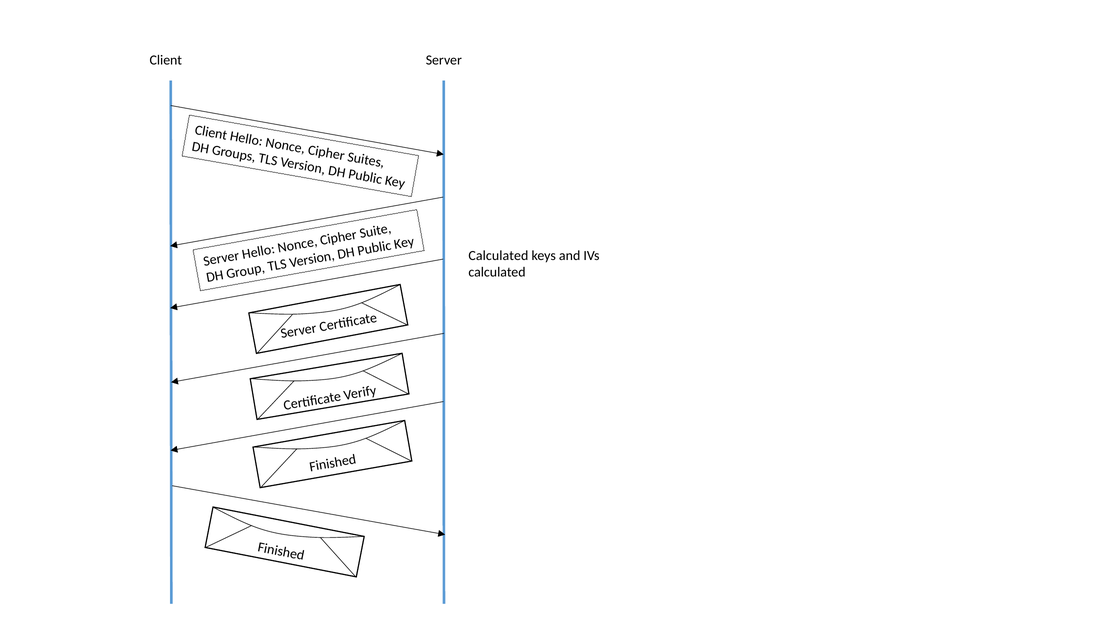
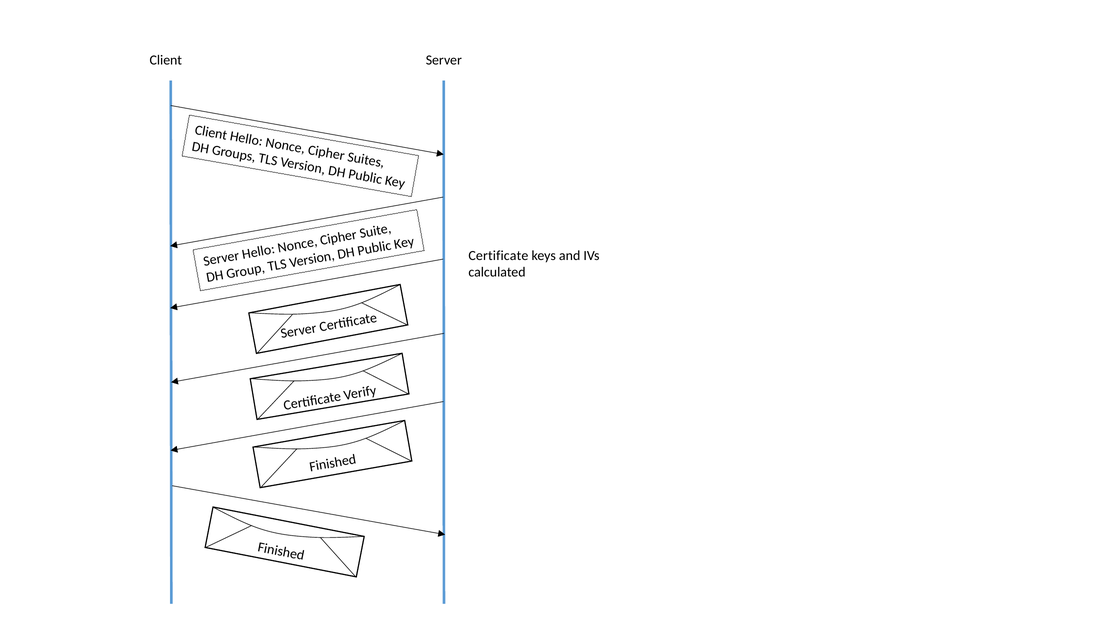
Calculated: Calculated -> Certificate (498, 256)
